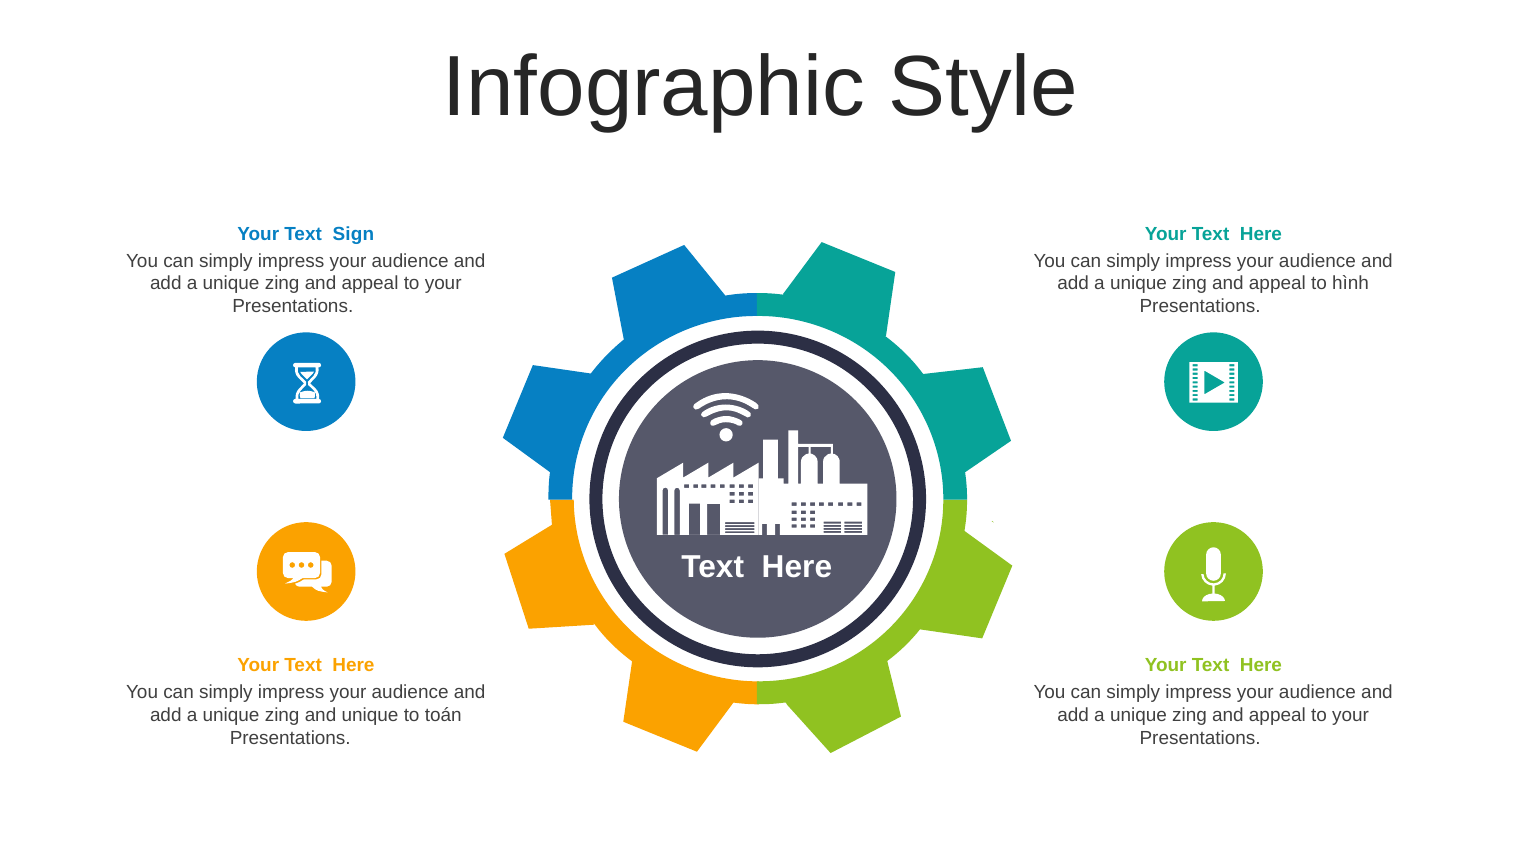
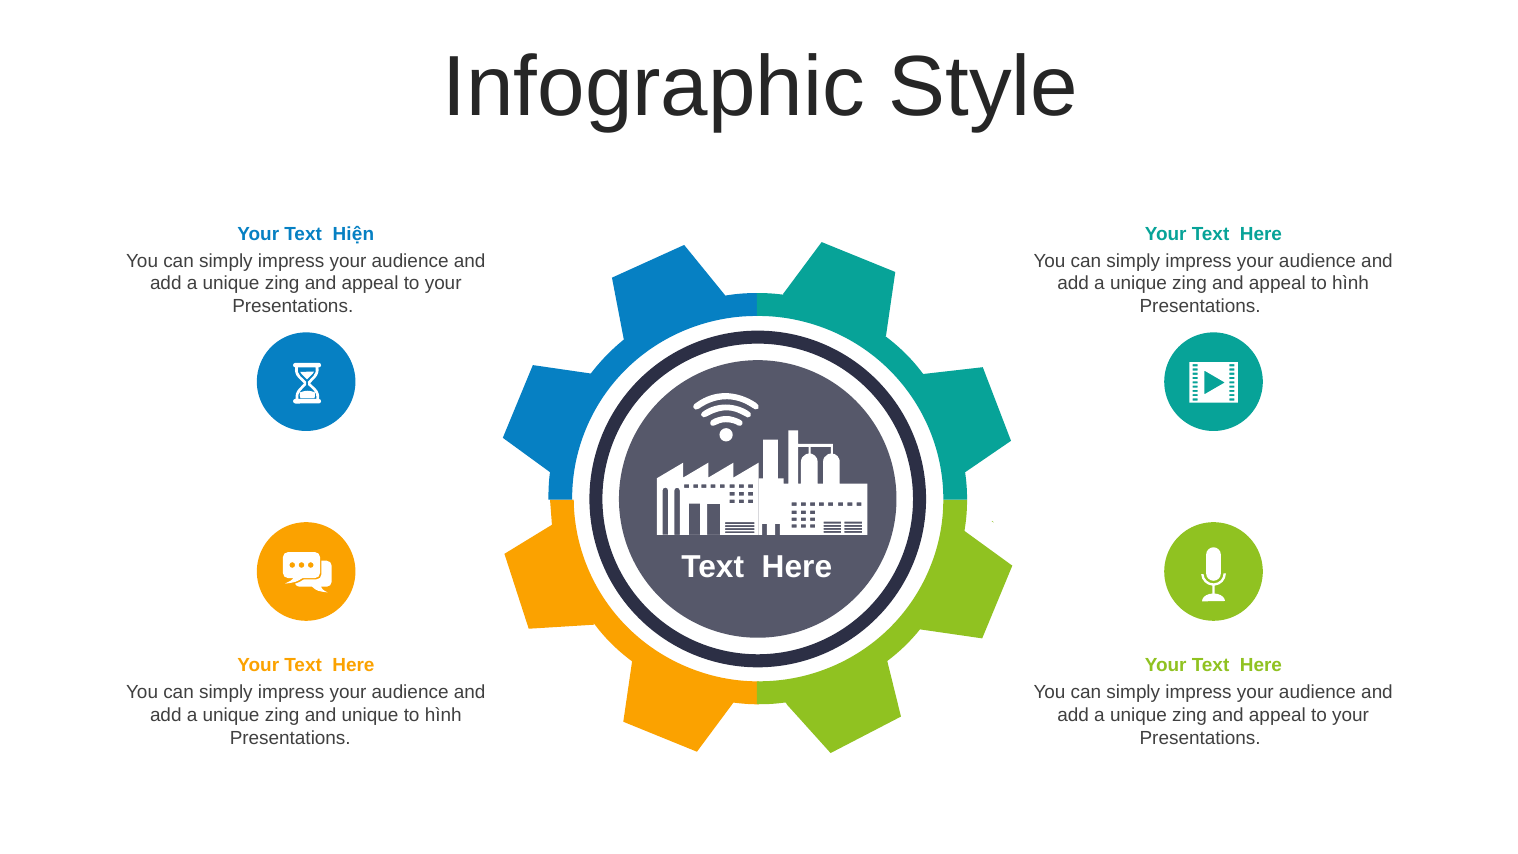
Sign: Sign -> Hiện (353, 234)
toán: toán -> hình (443, 715)
